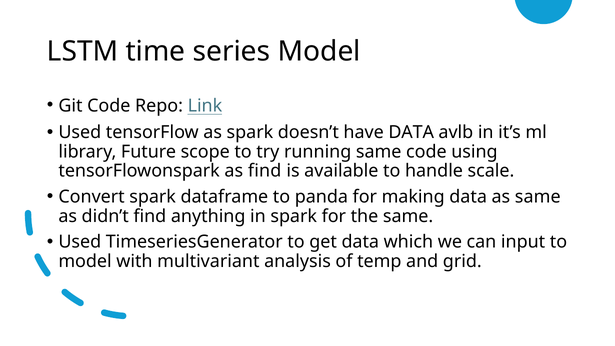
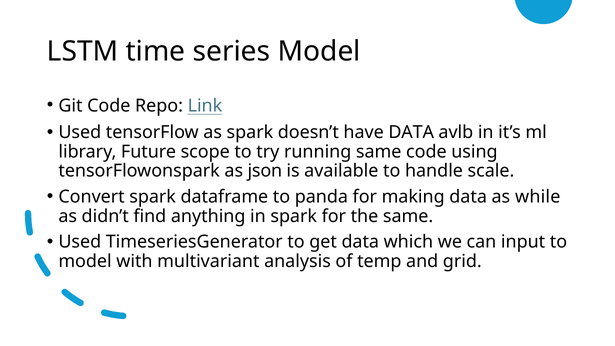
as find: find -> json (265, 171)
as same: same -> while (538, 197)
